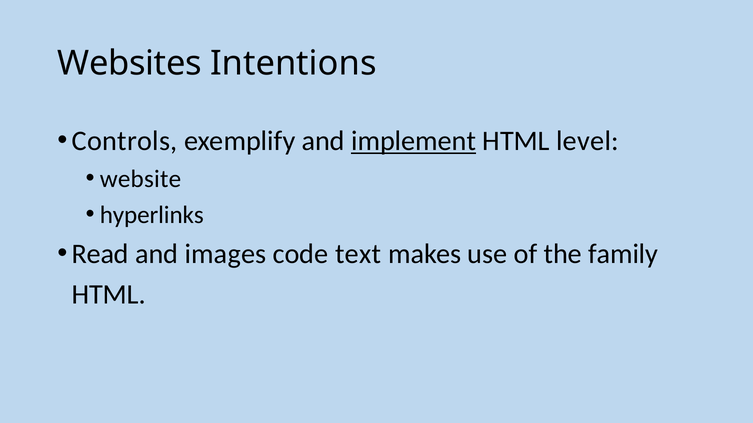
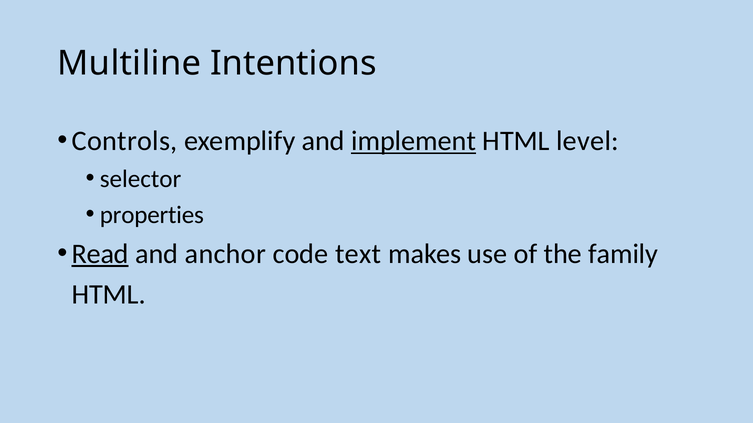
Websites: Websites -> Multiline (129, 63)
website: website -> selector (141, 179)
hyperlinks: hyperlinks -> properties (152, 215)
Read underline: none -> present (100, 254)
images: images -> anchor (225, 254)
